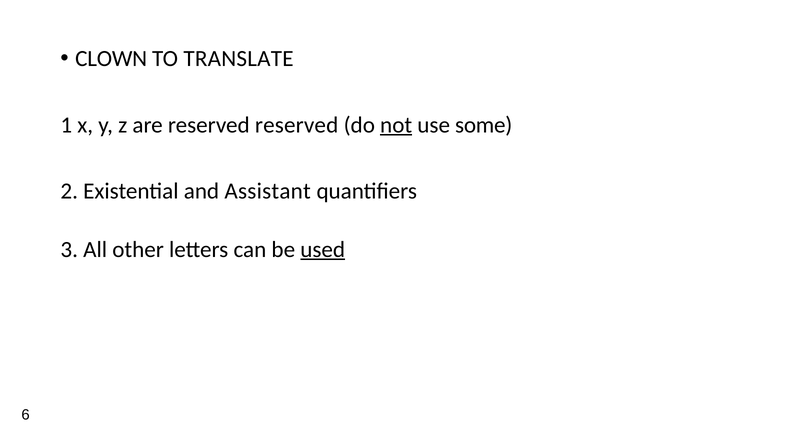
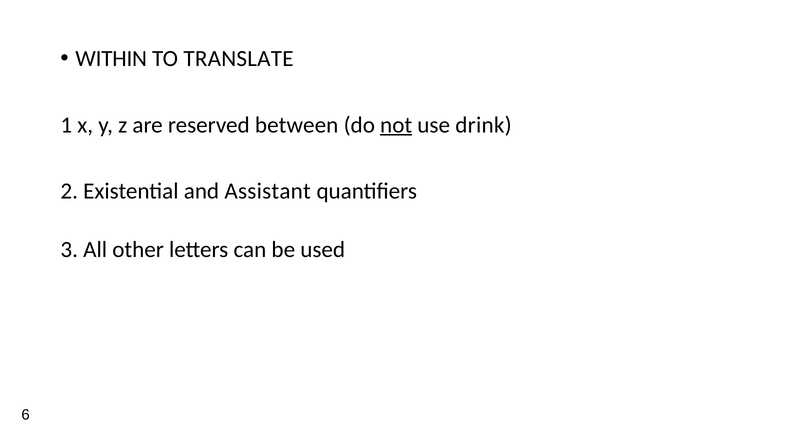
CLOWN: CLOWN -> WITHIN (111, 59)
reserved reserved: reserved -> between (297, 125)
some: some -> drink (483, 125)
used underline: present -> none (323, 249)
